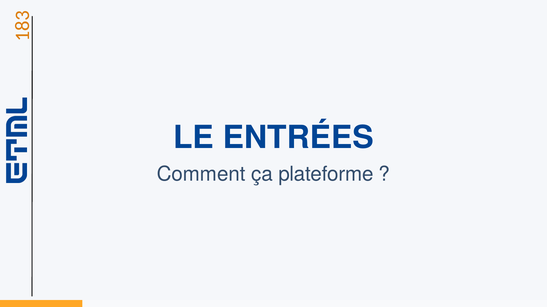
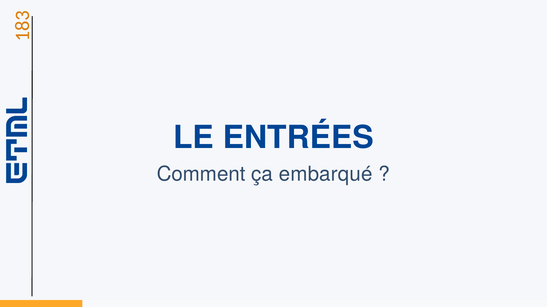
plateforme: plateforme -> embarqué (326, 175)
